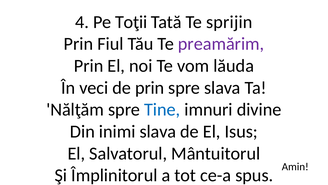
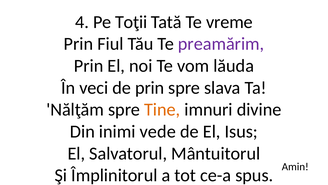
sprijin: sprijin -> vreme (229, 22)
Tine colour: blue -> orange (162, 109)
inimi slava: slava -> vede (158, 131)
